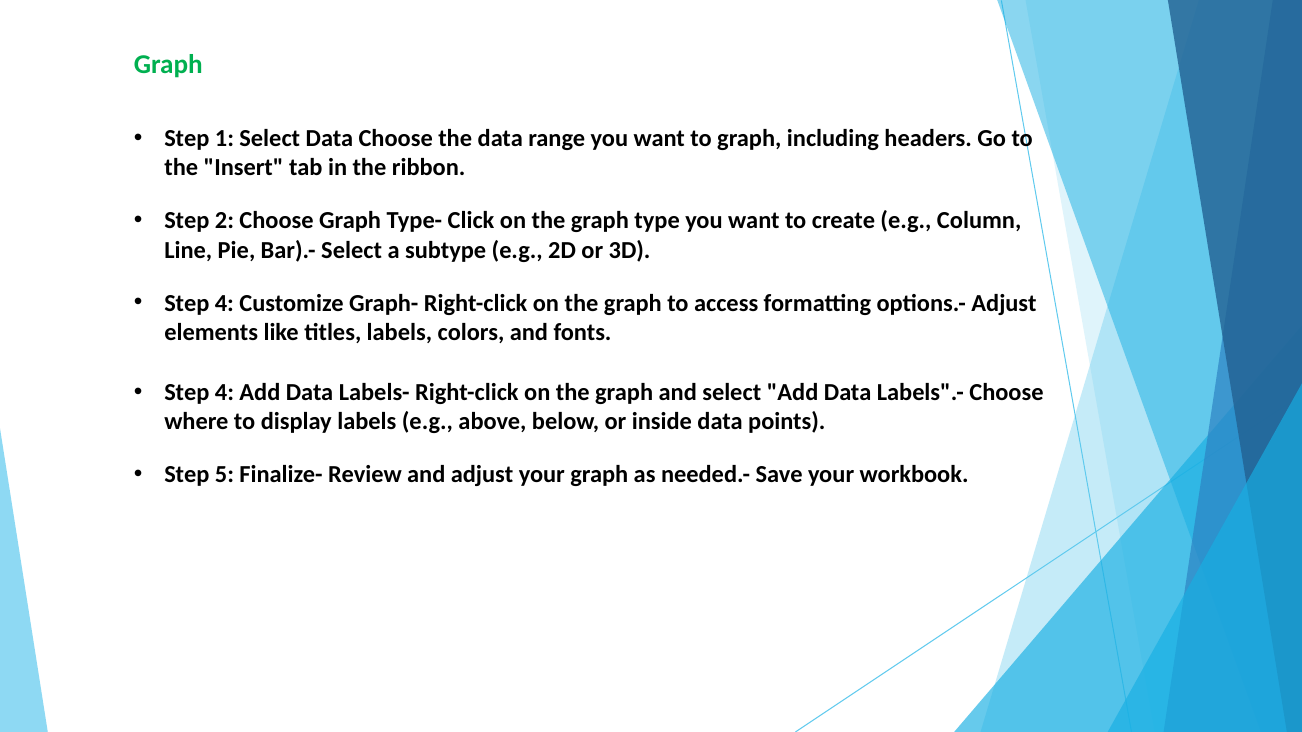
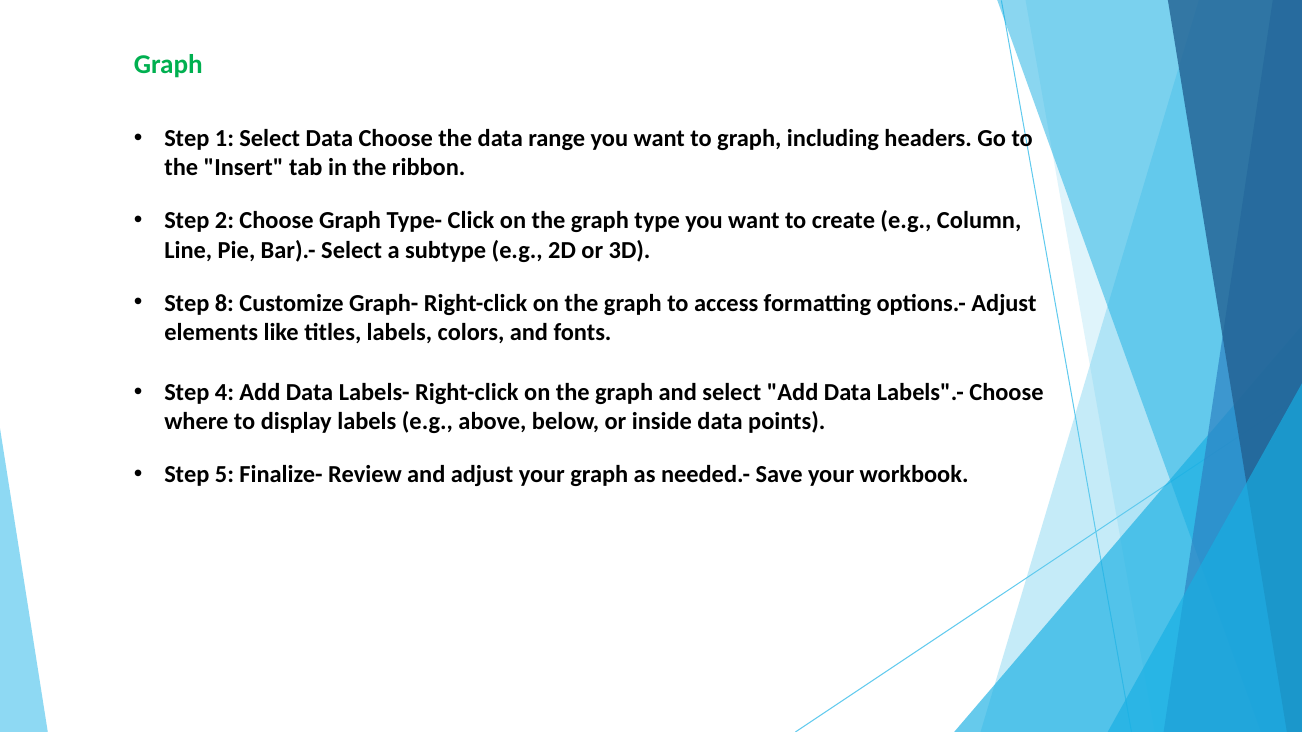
4: 4 -> 8 (224, 303)
